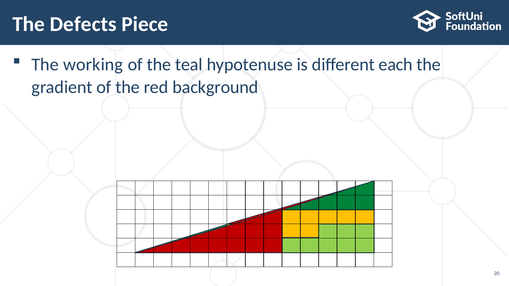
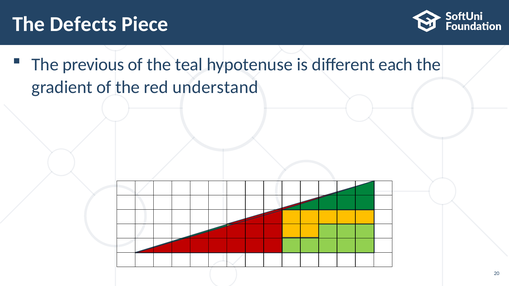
working: working -> previous (93, 65)
background: background -> understand (215, 87)
